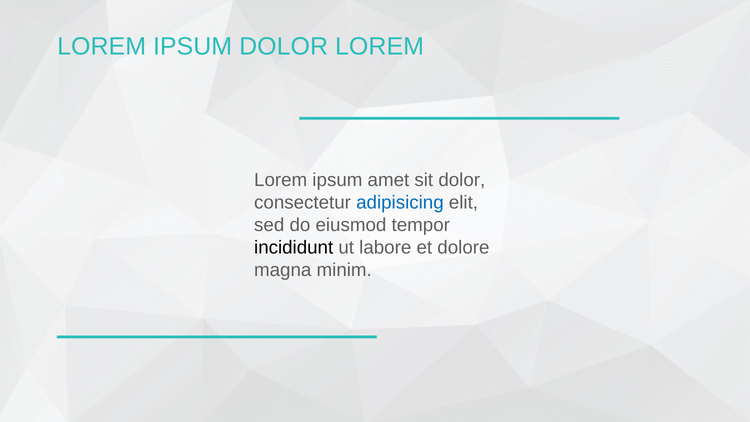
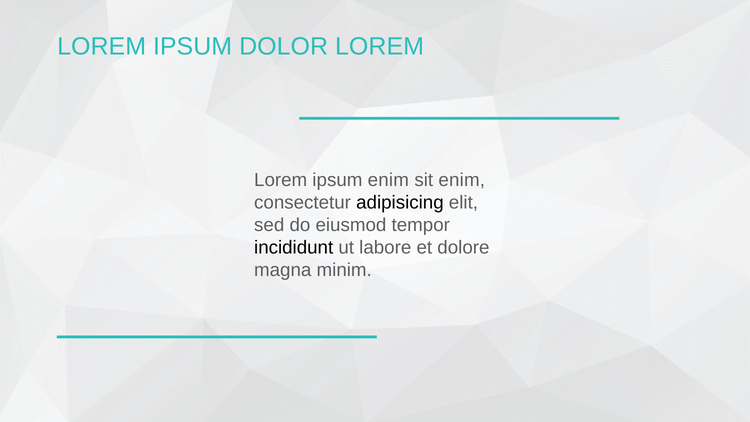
ipsum amet: amet -> enim (388, 180)
sit dolor: dolor -> enim (462, 180)
adipisicing colour: blue -> black (400, 203)
